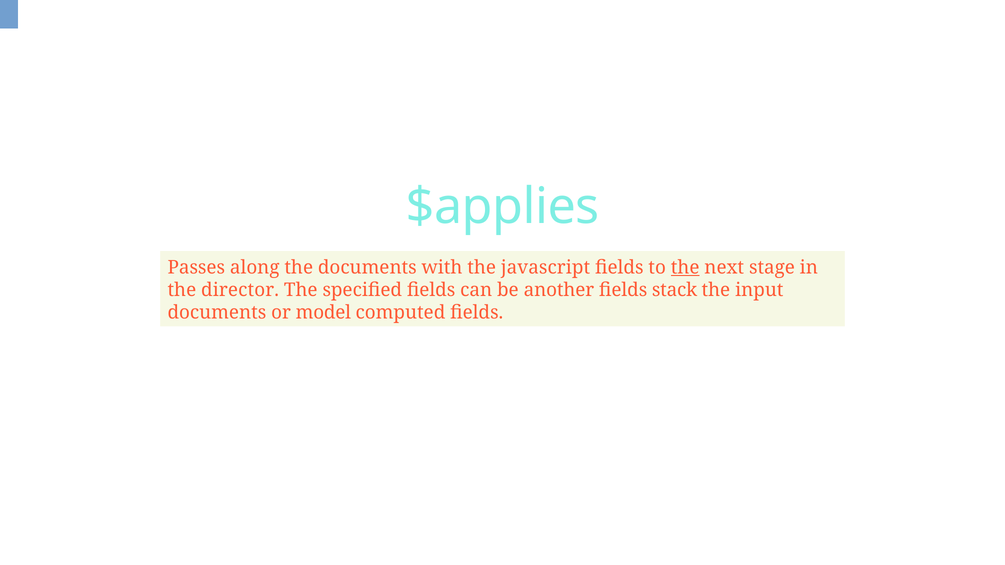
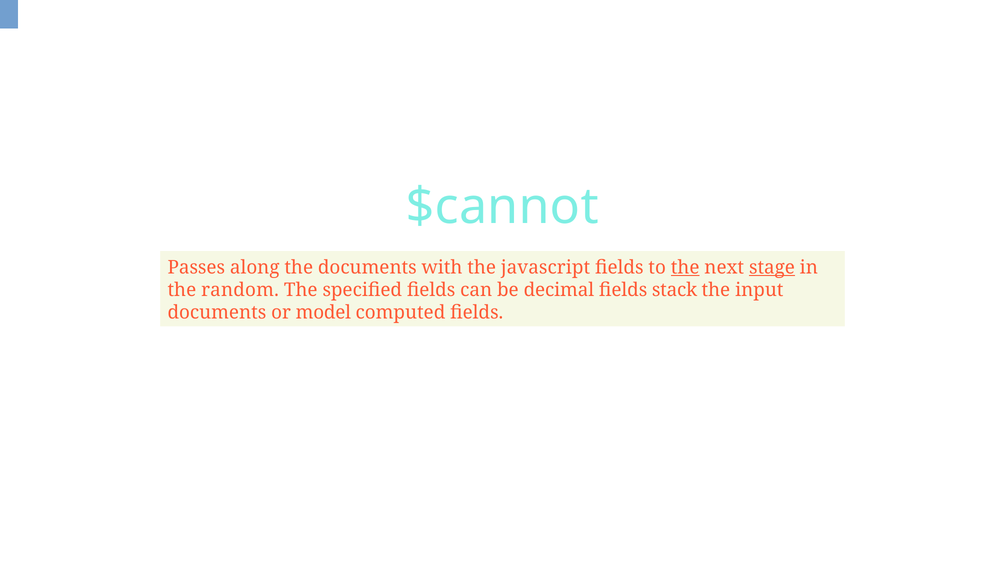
$applies: $applies -> $cannot (502, 207)
stage underline: none -> present (772, 268)
director: director -> random (240, 290)
another: another -> decimal (559, 290)
